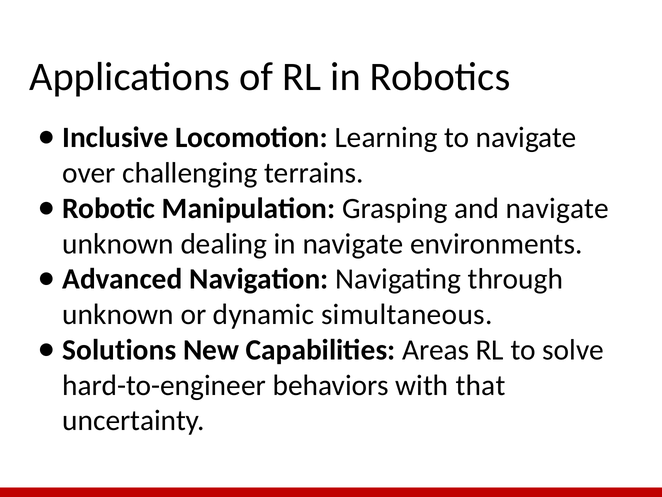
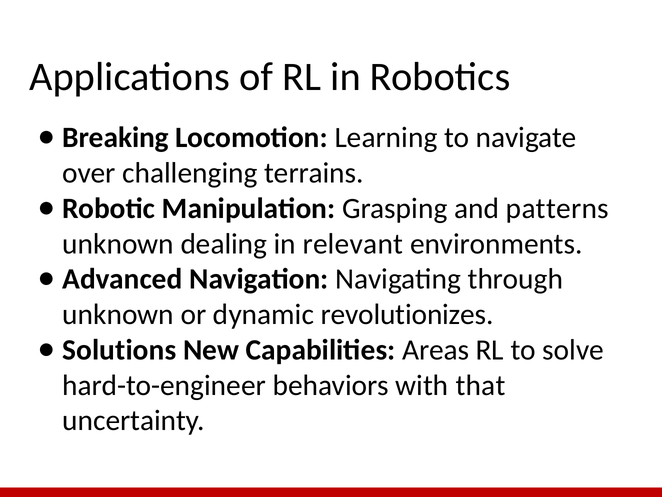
Inclusive: Inclusive -> Breaking (115, 138)
and navigate: navigate -> patterns (557, 208)
in navigate: navigate -> relevant (353, 244)
simultaneous: simultaneous -> revolutionizes (407, 314)
